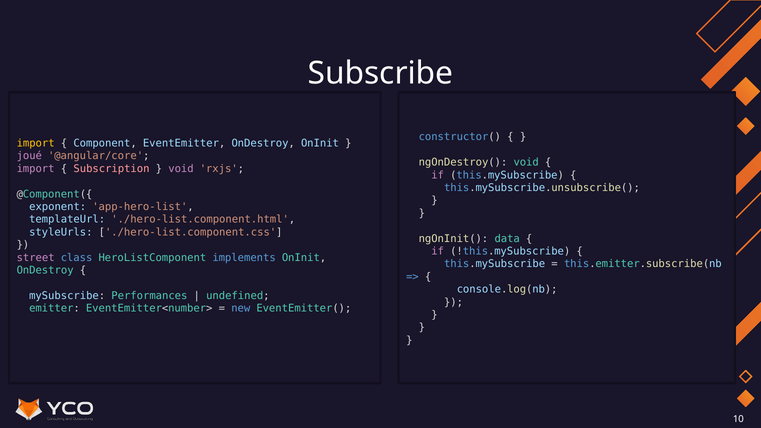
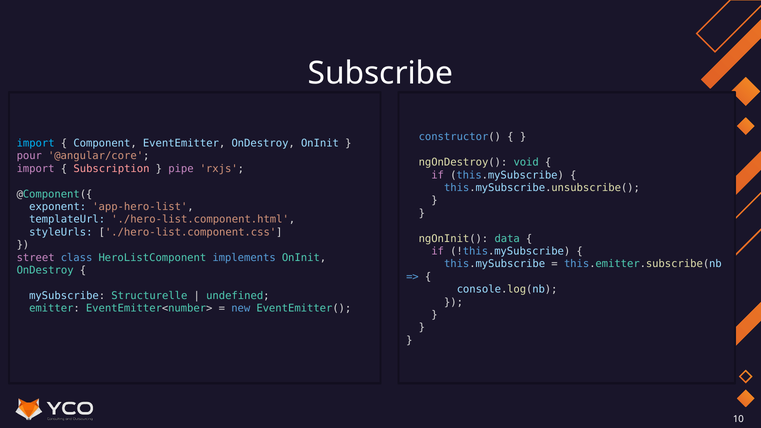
import colour: yellow -> light blue (36, 143)
joué: joué -> pour (29, 156)
void: void -> pipe (181, 169)
Performances: Performances -> Structurelle (149, 296)
